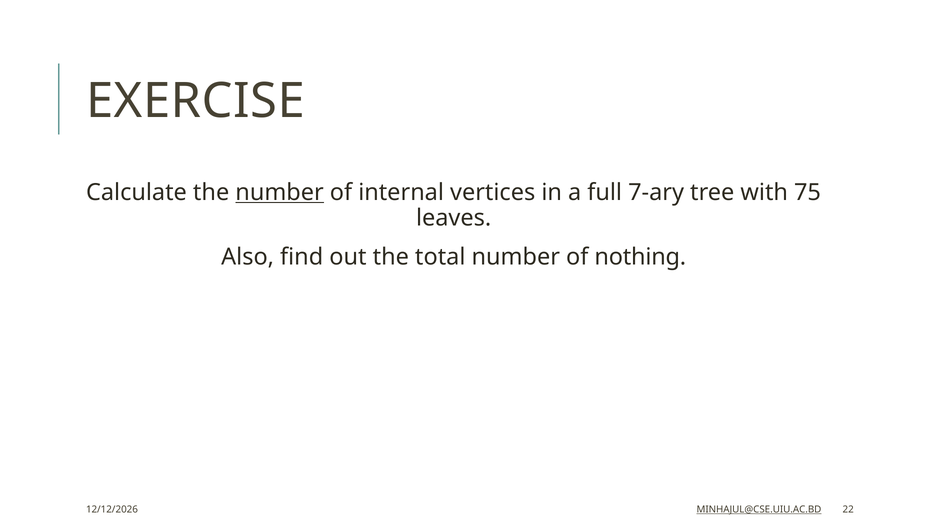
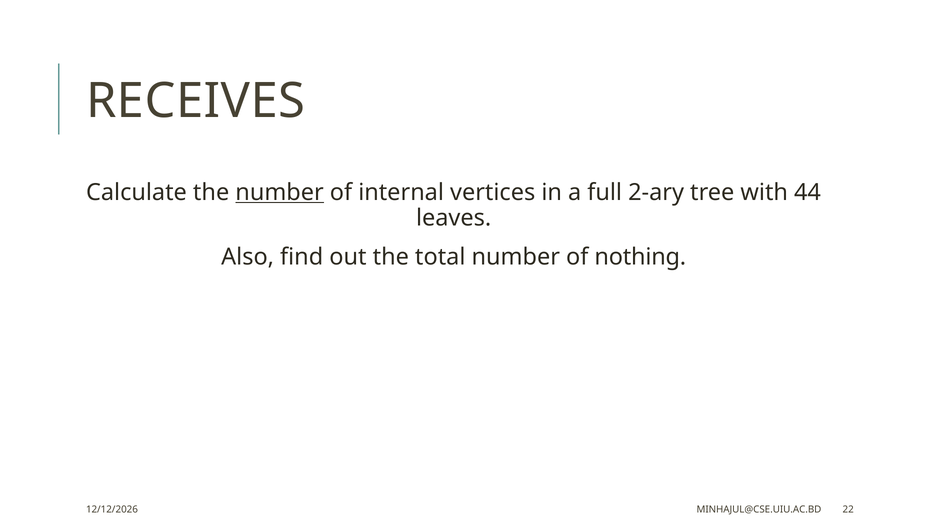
EXERCISE: EXERCISE -> RECEIVES (196, 101)
7-ary: 7-ary -> 2-ary (656, 192)
75: 75 -> 44 (807, 192)
MINHAJUL@CSE.UIU.AC.BD underline: present -> none (759, 509)
